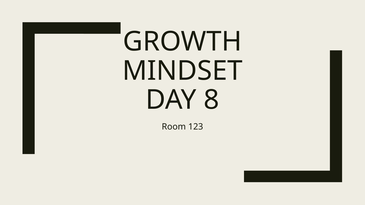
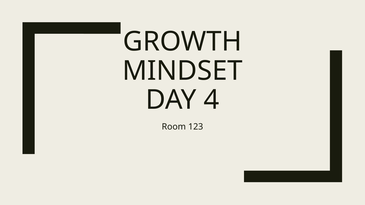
8: 8 -> 4 (211, 100)
